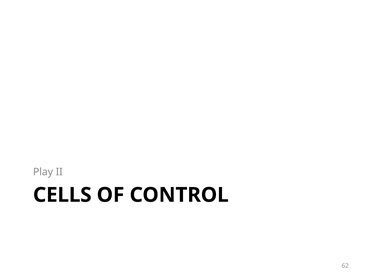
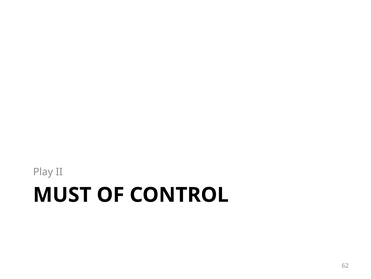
CELLS: CELLS -> MUST (62, 194)
